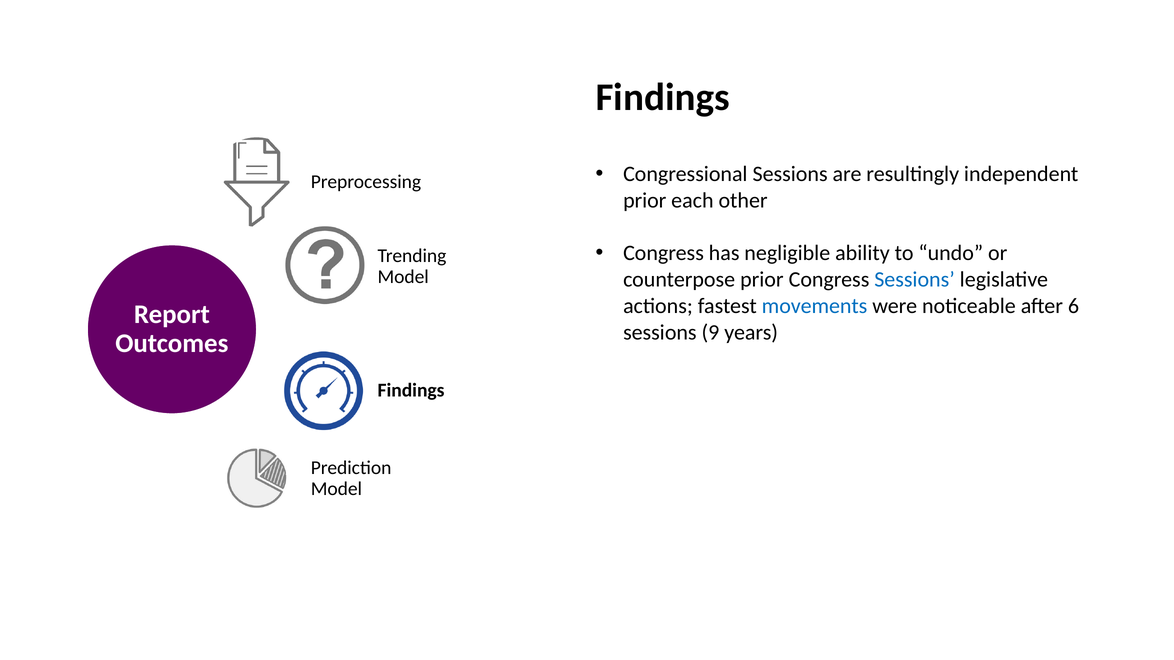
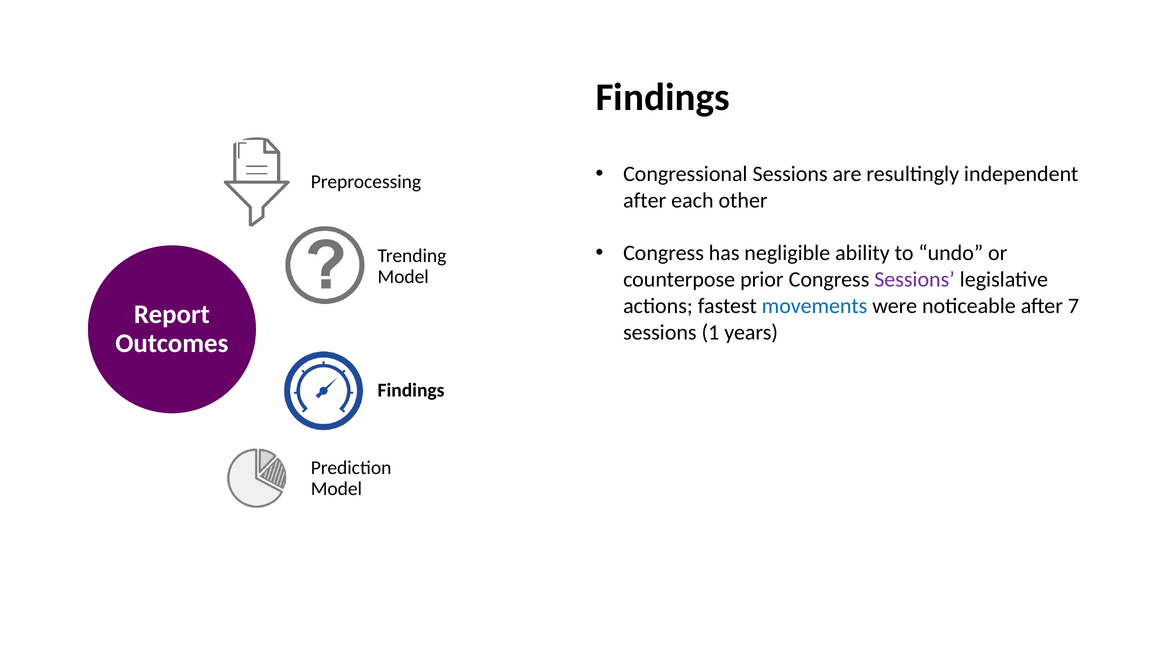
prior: prior -> after (645, 200)
Sessions colour: blue -> purple (915, 280)
6: 6 -> 7 (1074, 306)
9: 9 -> 1 (710, 333)
